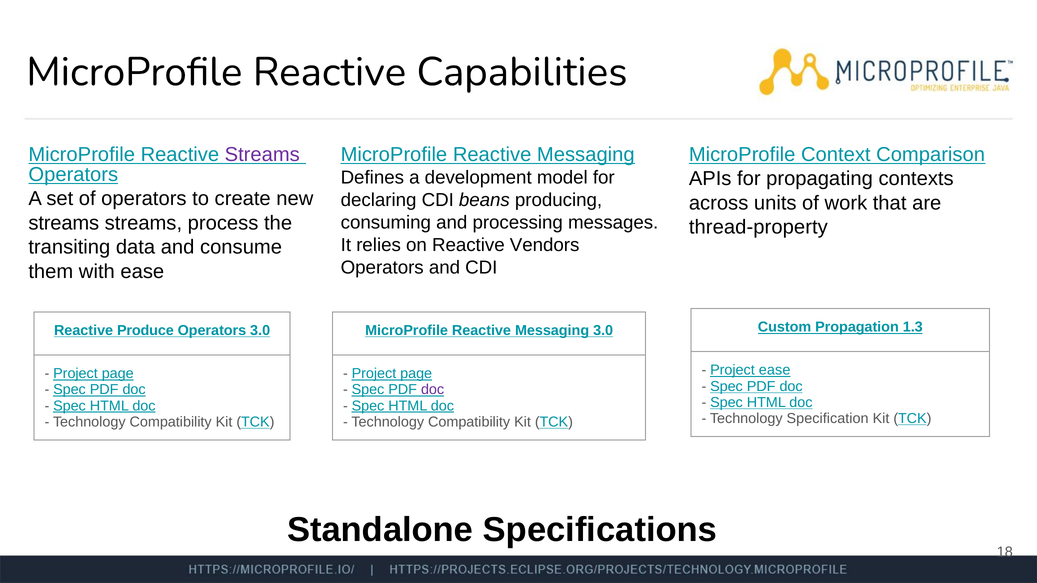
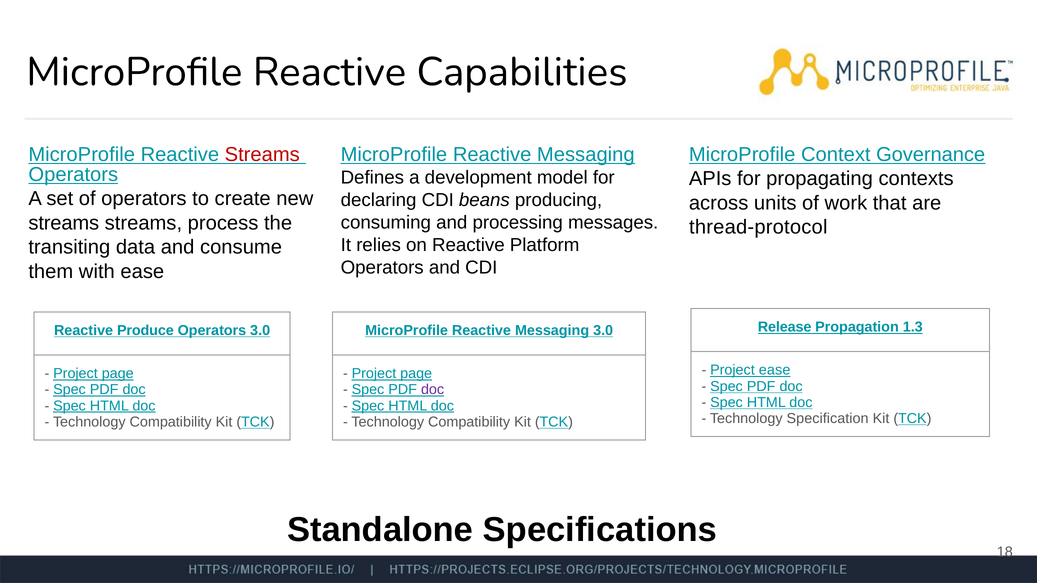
Streams colour: purple -> red (262, 155)
Comparison: Comparison -> Governance (931, 155)
thread-property: thread-property -> thread-protocol (758, 227)
Vendors: Vendors -> Platform (545, 245)
Custom: Custom -> Release (785, 327)
